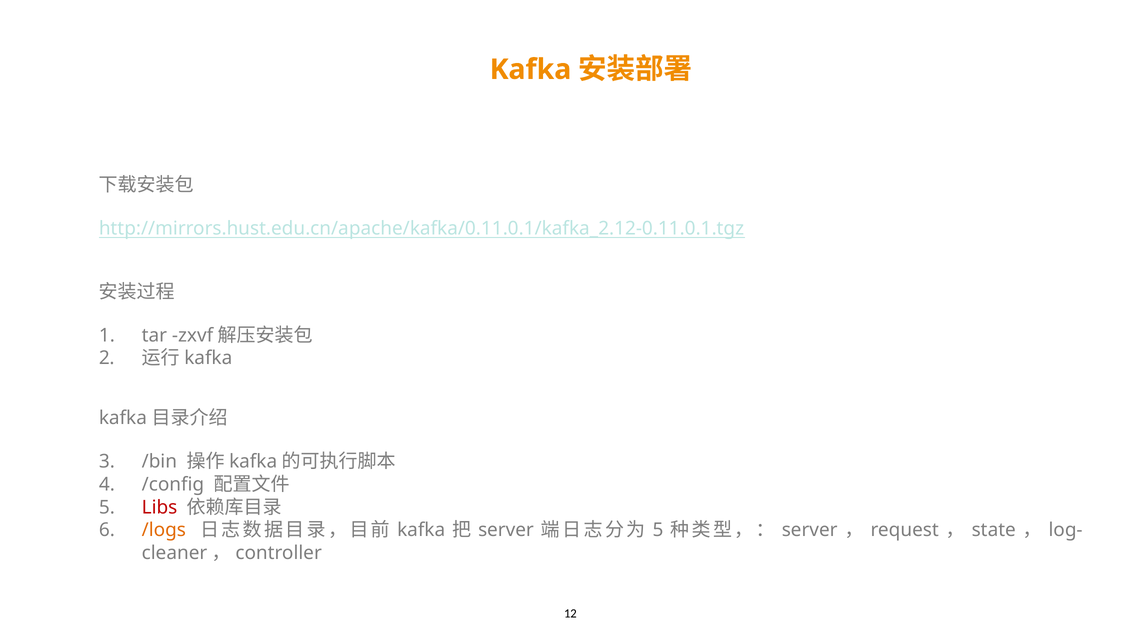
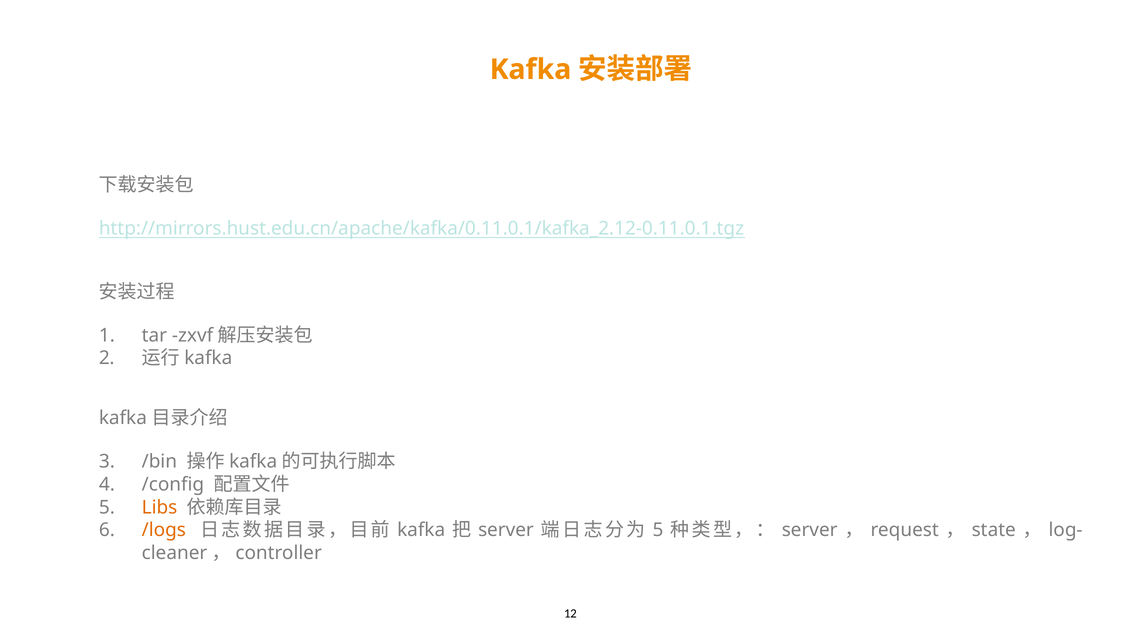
Libs colour: red -> orange (159, 507)
